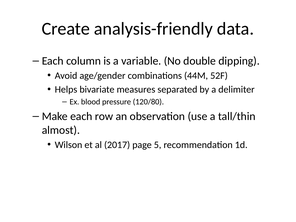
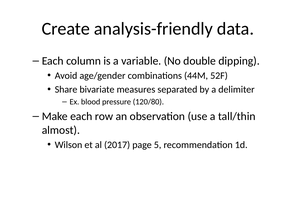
Helps: Helps -> Share (66, 89)
